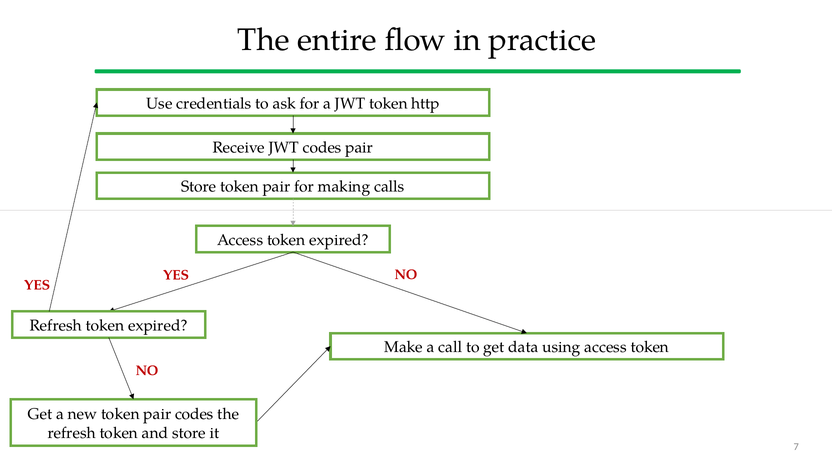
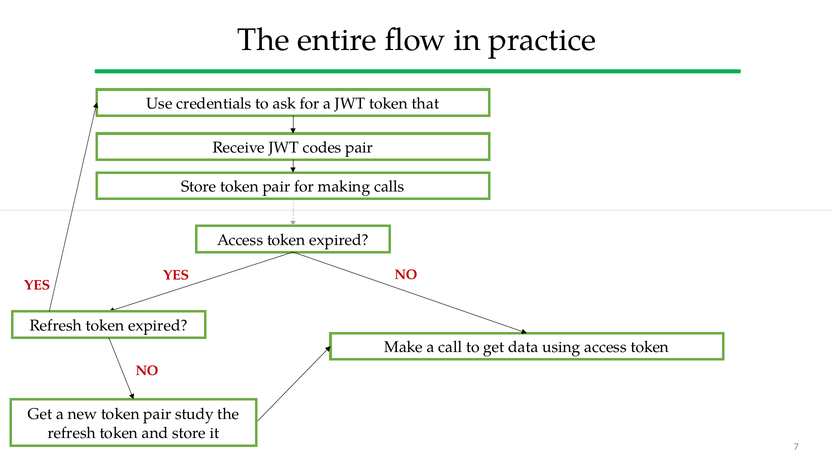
http: http -> that (425, 104)
pair codes: codes -> study (194, 414)
